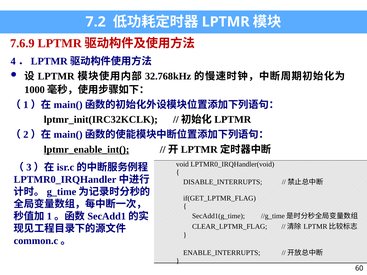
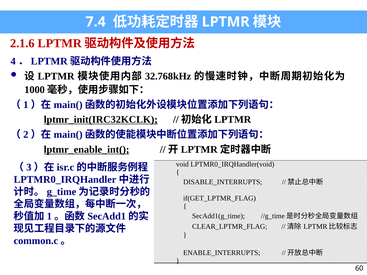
7.2: 7.2 -> 7.4 (96, 22)
7.6.9: 7.6.9 -> 2.1.6 (22, 43)
lptmr_init(IRC32KCLK underline: none -> present (101, 120)
